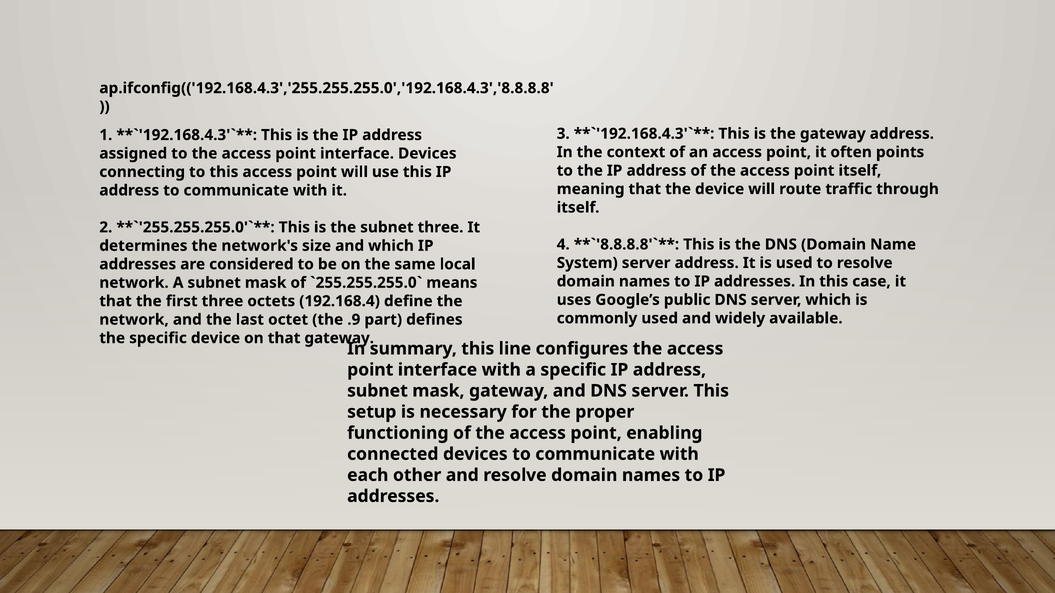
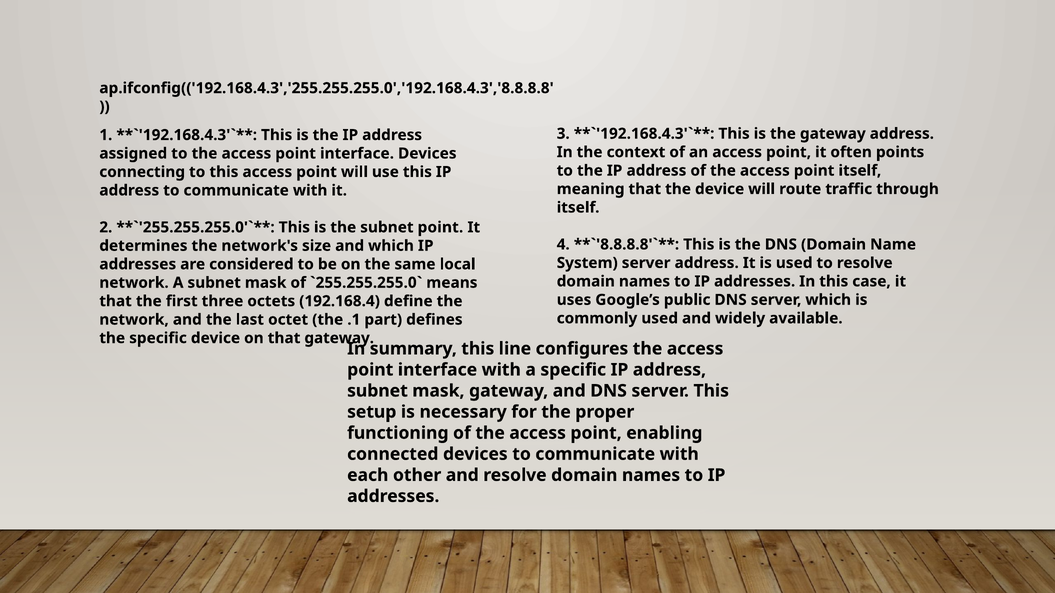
subnet three: three -> point (440, 227)
.9: .9 -> .1 (354, 320)
